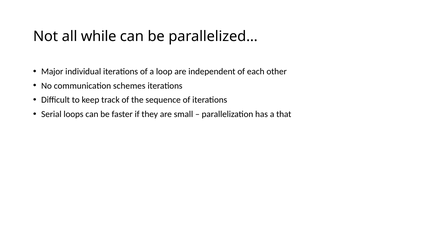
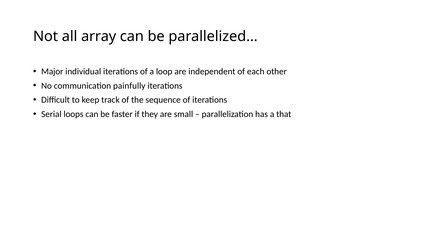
while: while -> array (99, 36)
schemes: schemes -> painfully (129, 86)
